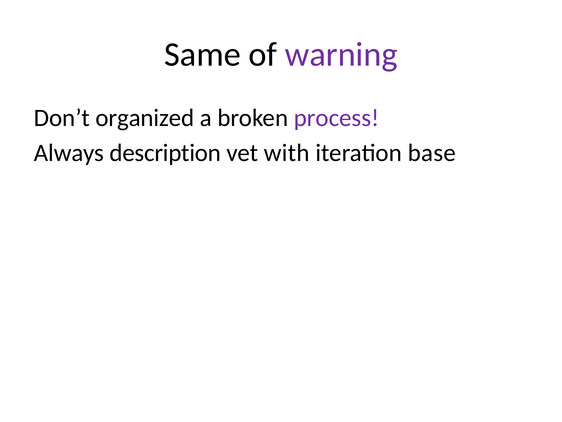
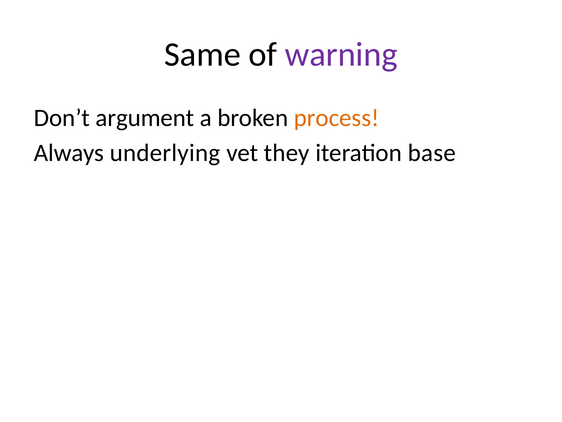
organized: organized -> argument (145, 118)
process colour: purple -> orange (337, 118)
description: description -> underlying (165, 153)
with: with -> they (287, 153)
